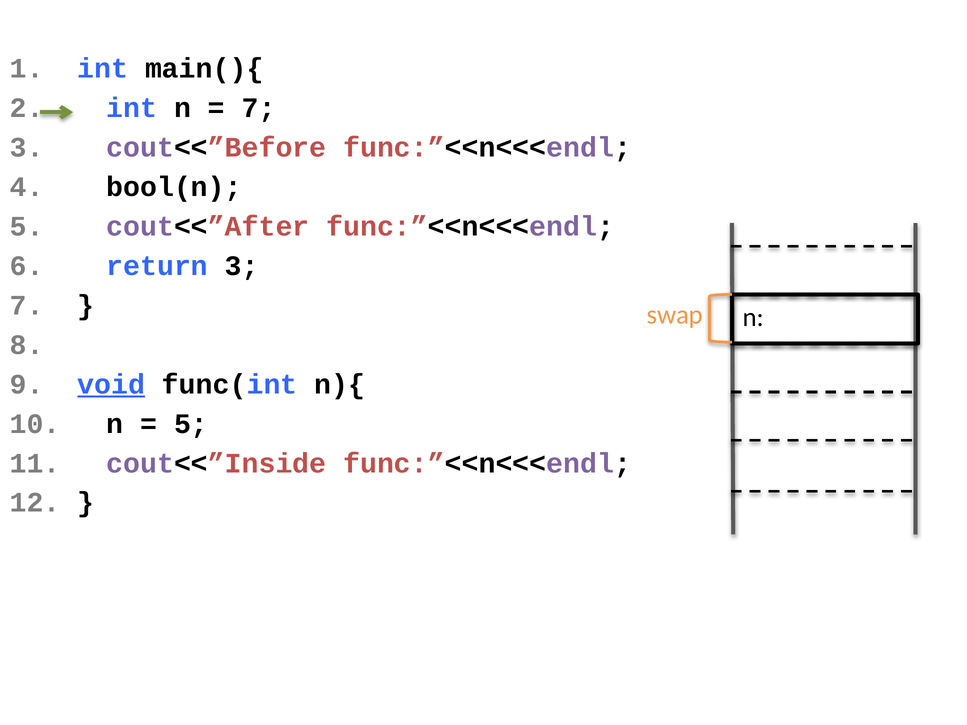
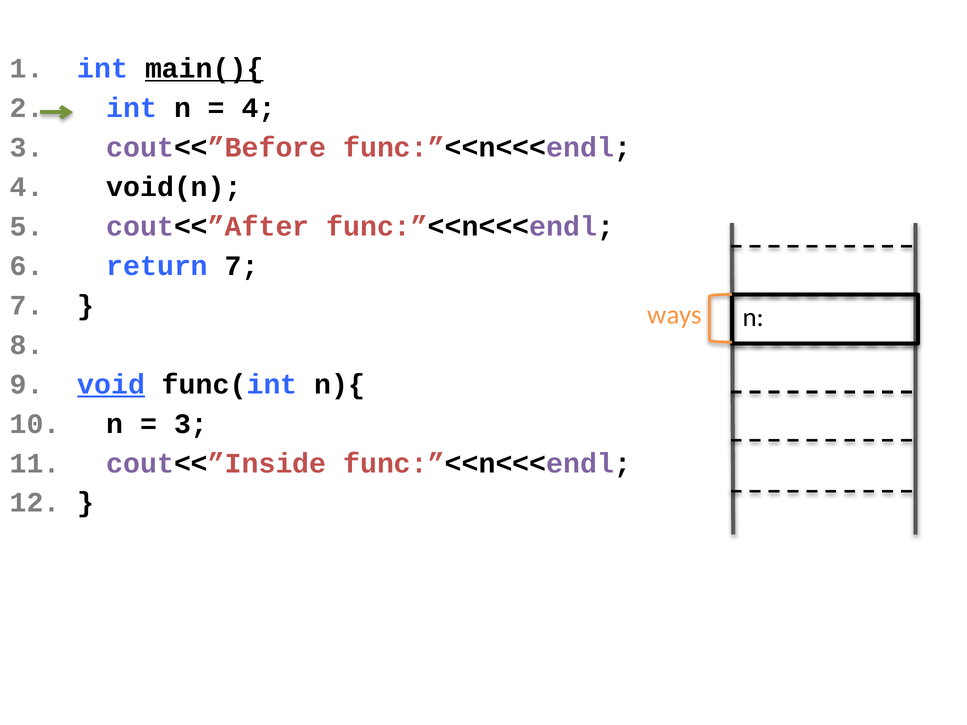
main(){ underline: none -> present (204, 69)
7: 7 -> 4 (259, 108)
bool(n: bool(n -> void(n (174, 187)
return 3: 3 -> 7 (242, 266)
swap: swap -> ways (675, 315)
5: 5 -> 3 (191, 424)
